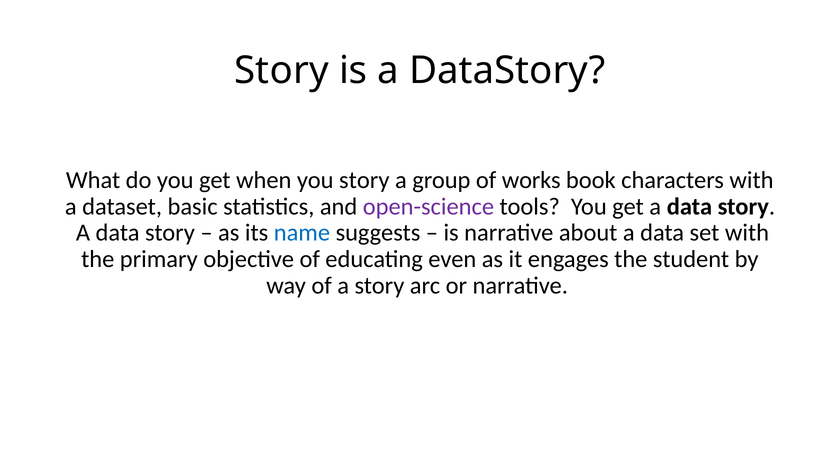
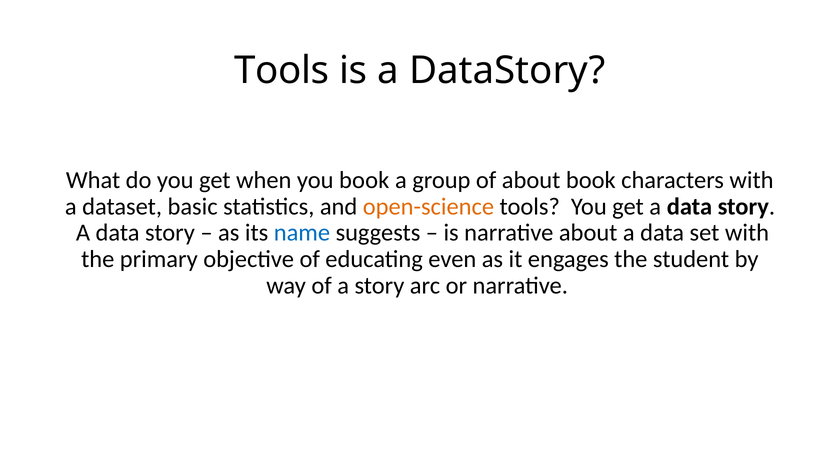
Story: Story -> Tools (282, 71)
you story: story -> book (364, 180)
of works: works -> about (531, 180)
open-science colour: purple -> orange (428, 207)
